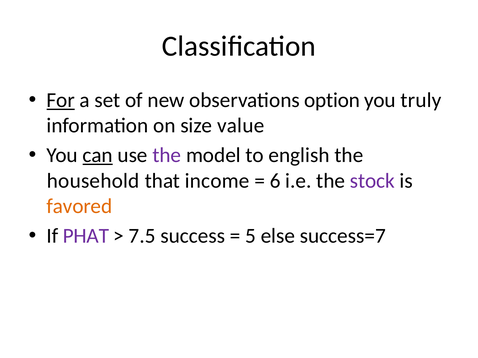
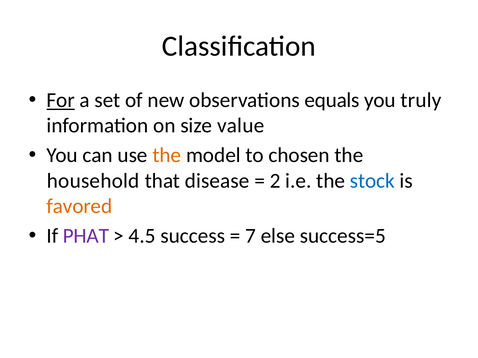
option: option -> equals (332, 100)
can underline: present -> none (98, 156)
the colour: purple -> orange (167, 156)
english: english -> chosen (299, 156)
income: income -> disease (217, 181)
6: 6 -> 2 (275, 181)
stock colour: purple -> blue (372, 181)
7.5: 7.5 -> 4.5 (142, 236)
5: 5 -> 7 (251, 236)
success=7: success=7 -> success=5 (343, 236)
